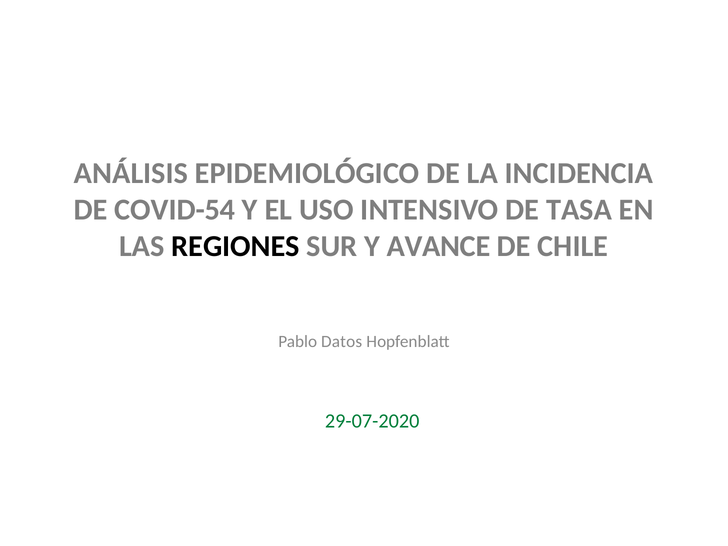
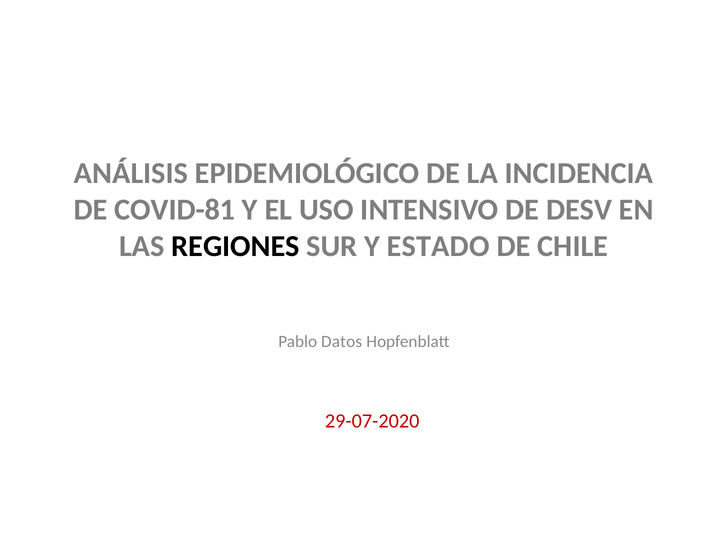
COVID-54: COVID-54 -> COVID-81 (175, 210)
TASA: TASA -> DESV (579, 210)
AVANCE: AVANCE -> ESTADO (438, 246)
29-07-2020 colour: green -> red (372, 421)
